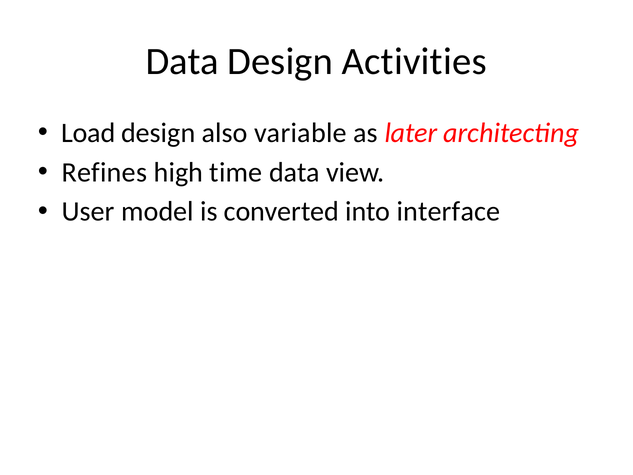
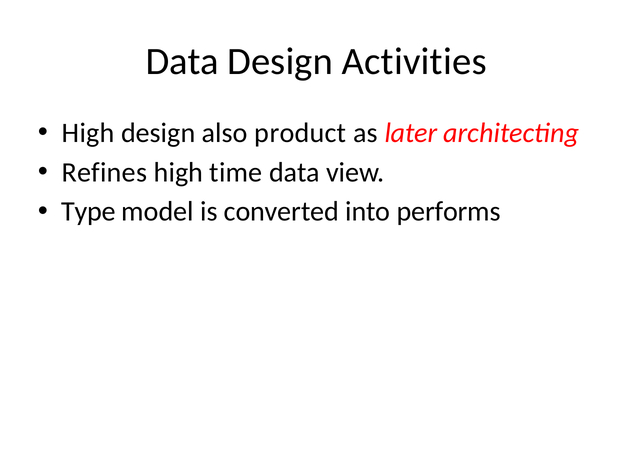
Load: Load -> High (88, 133)
variable: variable -> product (300, 133)
User: User -> Type (88, 212)
interface: interface -> performs (449, 212)
